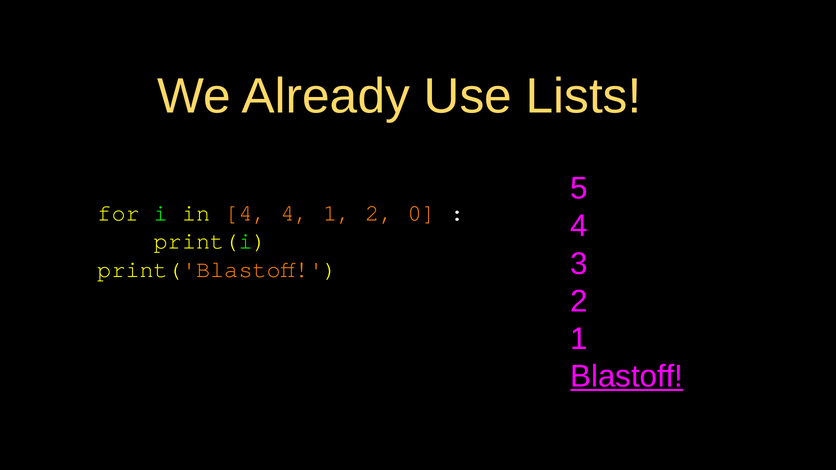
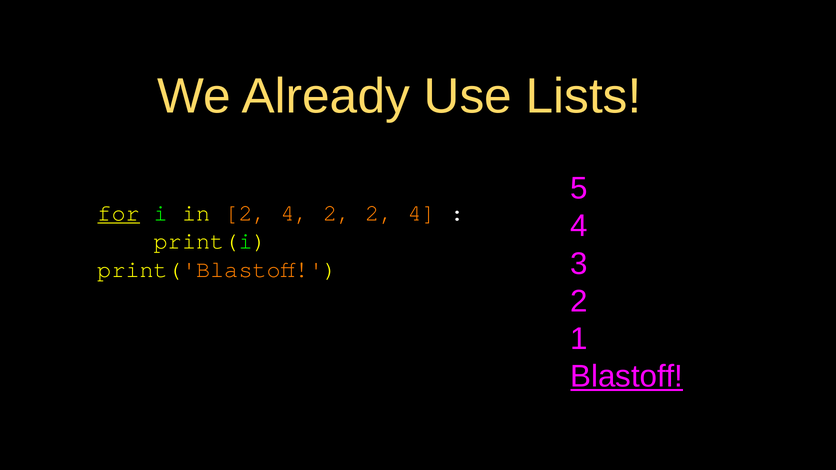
for underline: none -> present (119, 213)
in 4: 4 -> 2 (246, 213)
4 1: 1 -> 2 (337, 213)
0: 0 -> 4 (422, 213)
